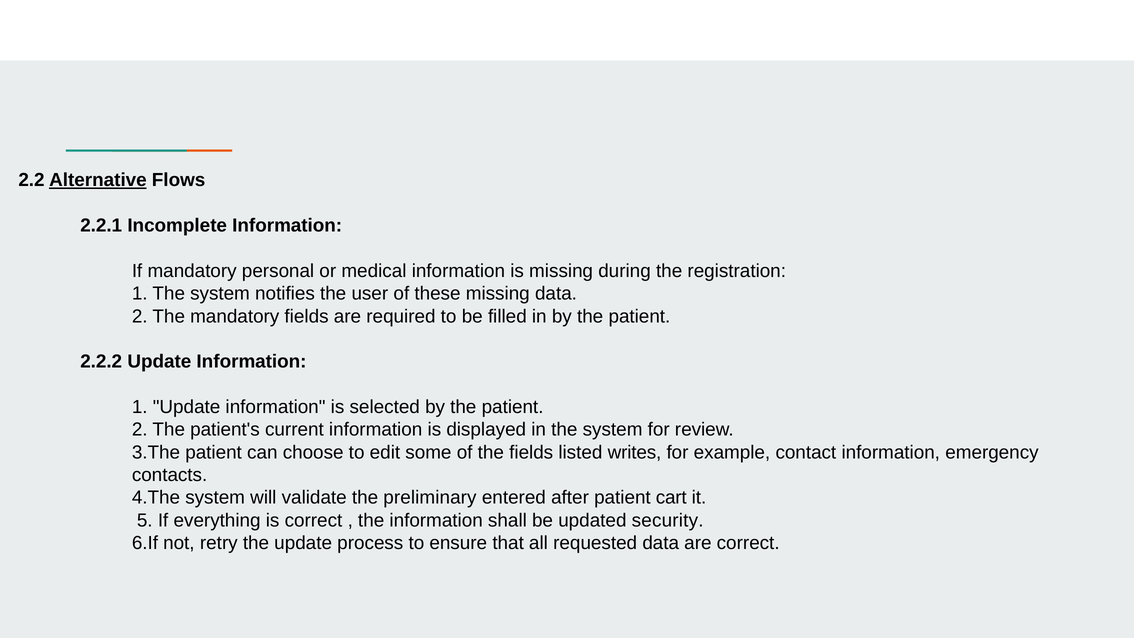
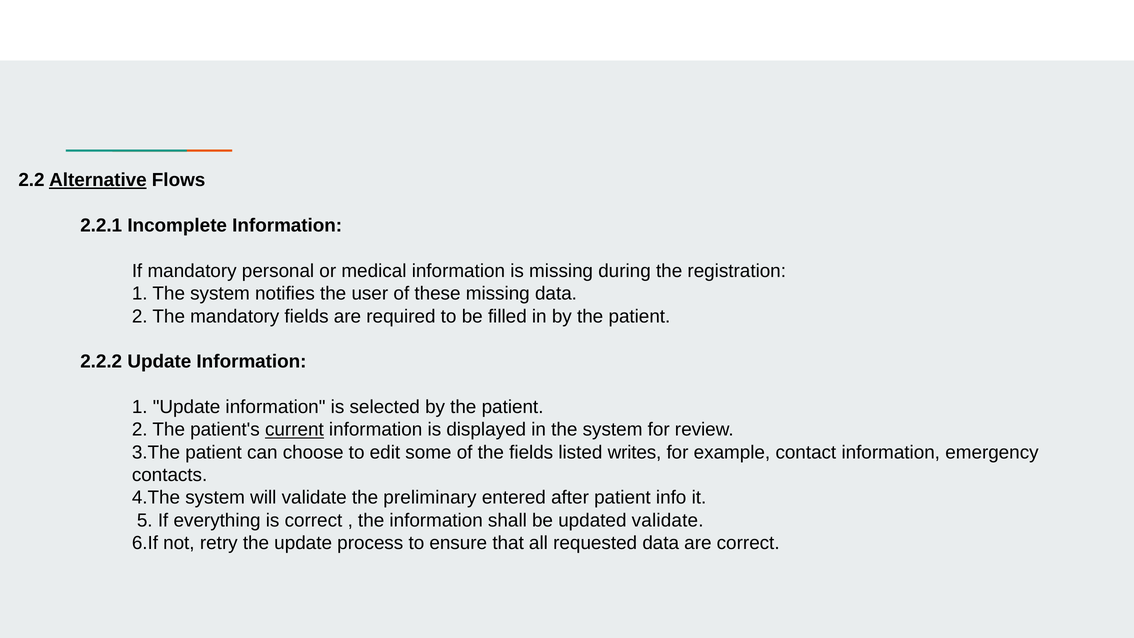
current underline: none -> present (294, 430)
cart: cart -> info (671, 498)
updated security: security -> validate (668, 520)
